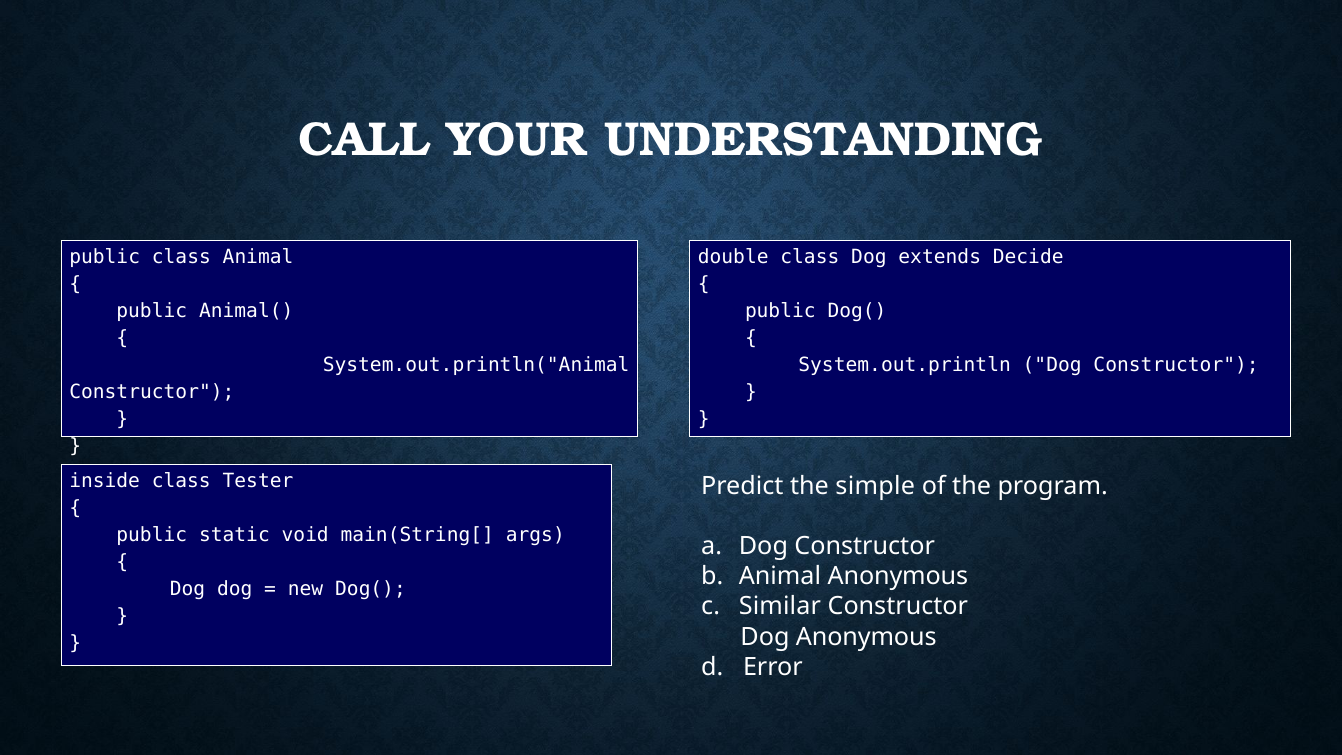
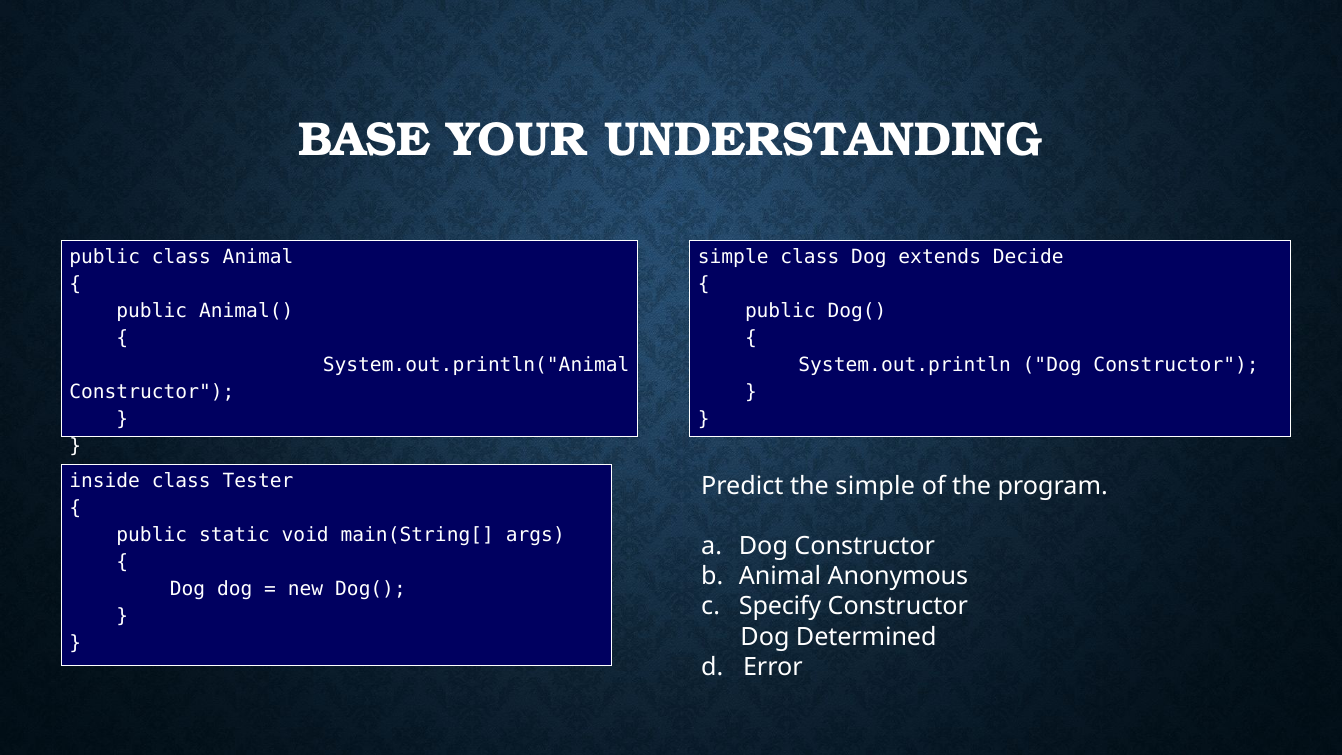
CALL: CALL -> BASE (364, 140)
double: double -> simple (733, 257)
Similar: Similar -> Specify (780, 606)
Dog Anonymous: Anonymous -> Determined (866, 637)
